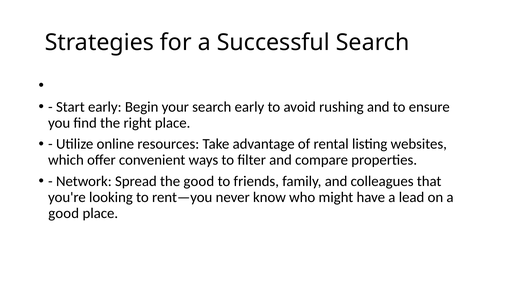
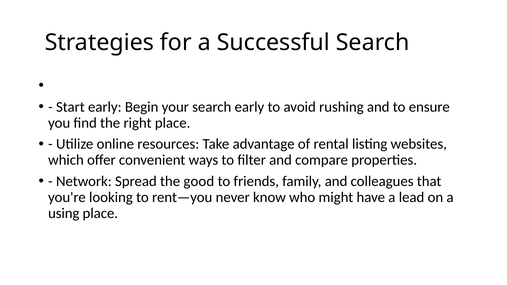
good: good -> using (64, 213)
